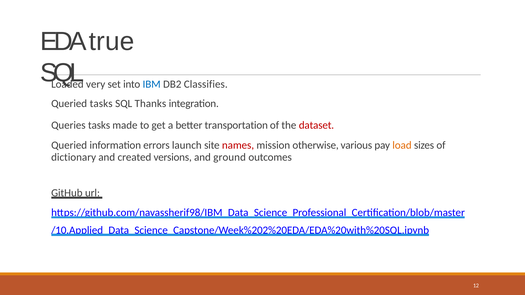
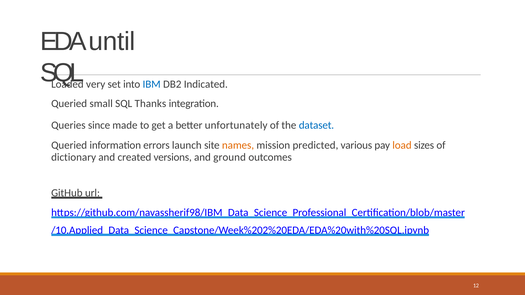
true: true -> until (112, 42)
Classifies: Classifies -> Indicated (206, 84)
Queried tasks: tasks -> small (101, 104)
Queries tasks: tasks -> since (99, 125)
transportation: transportation -> unfortunately (236, 125)
dataset colour: red -> blue (316, 125)
names colour: red -> orange (238, 145)
otherwise: otherwise -> predicted (315, 145)
